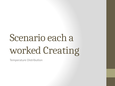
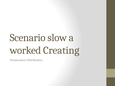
each: each -> slow (57, 38)
